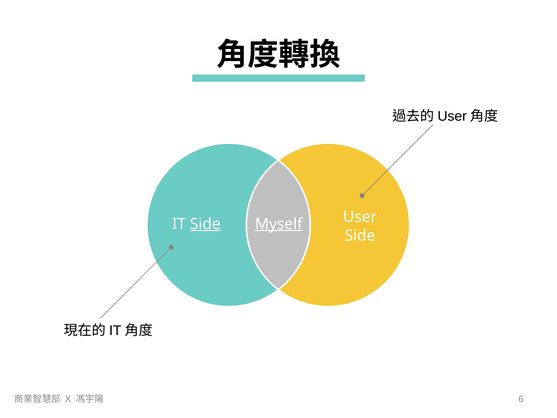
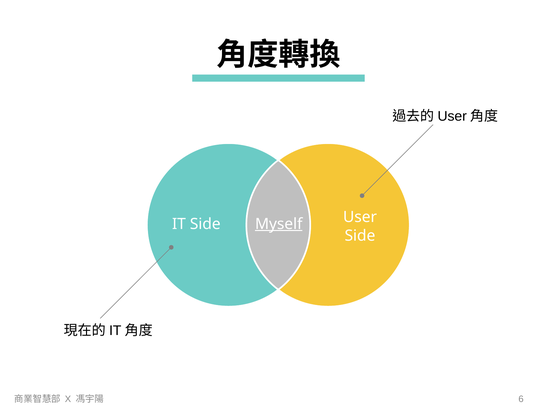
Side underline: present -> none (205, 224)
